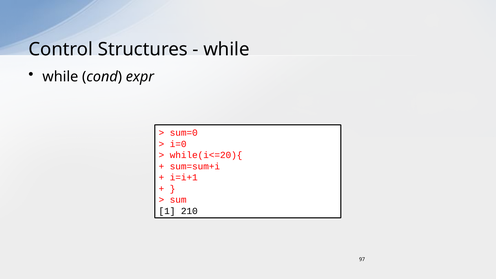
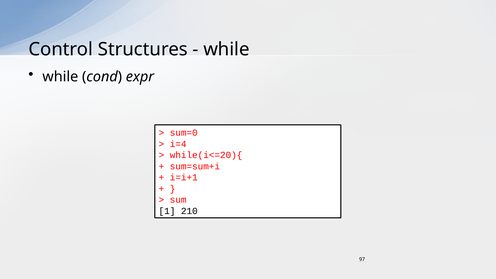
i=0: i=0 -> i=4 (178, 144)
